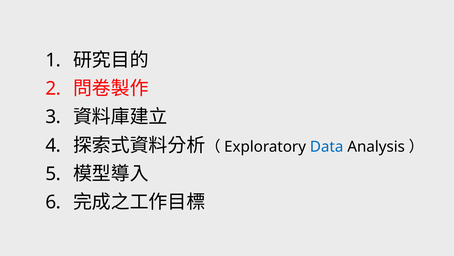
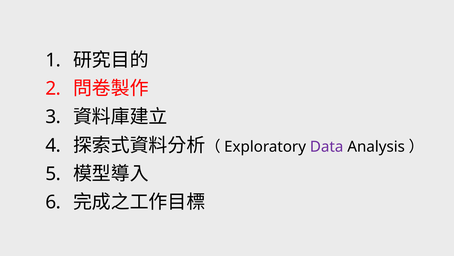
Data colour: blue -> purple (327, 146)
